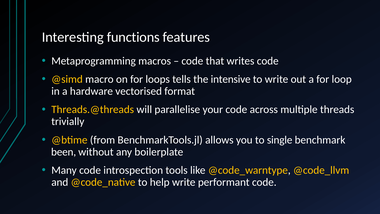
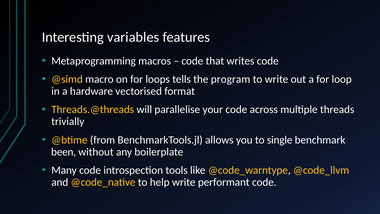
functions: functions -> variables (133, 37)
intensive: intensive -> program (231, 79)
